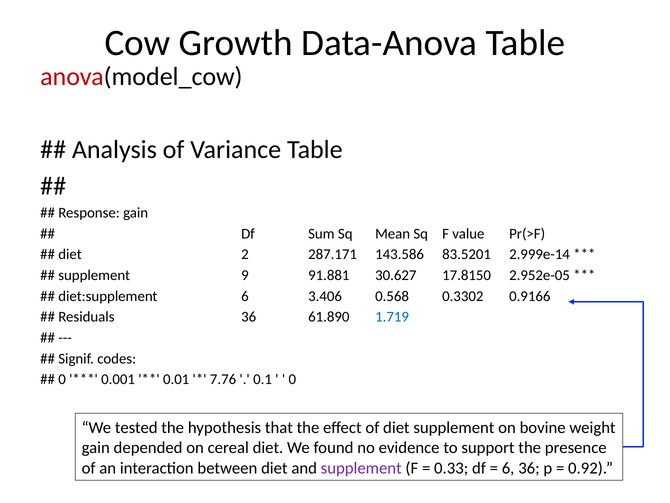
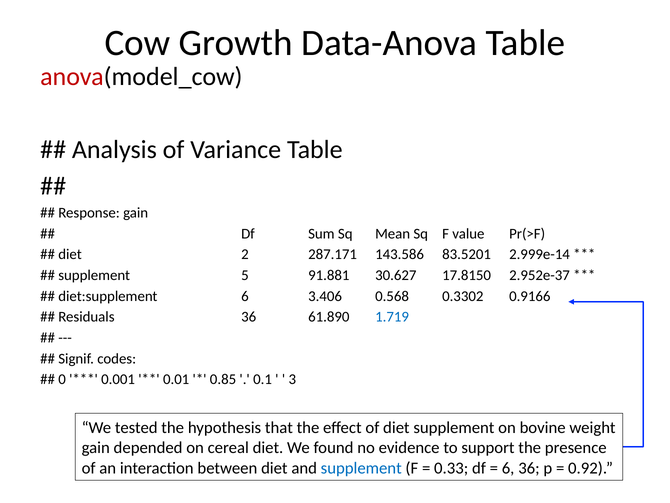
9: 9 -> 5 (245, 275)
2.952e-05: 2.952e-05 -> 2.952e-37 (540, 275)
7.76: 7.76 -> 0.85 (223, 379)
0: 0 -> 3 (292, 379)
supplement colour: purple -> blue (361, 468)
